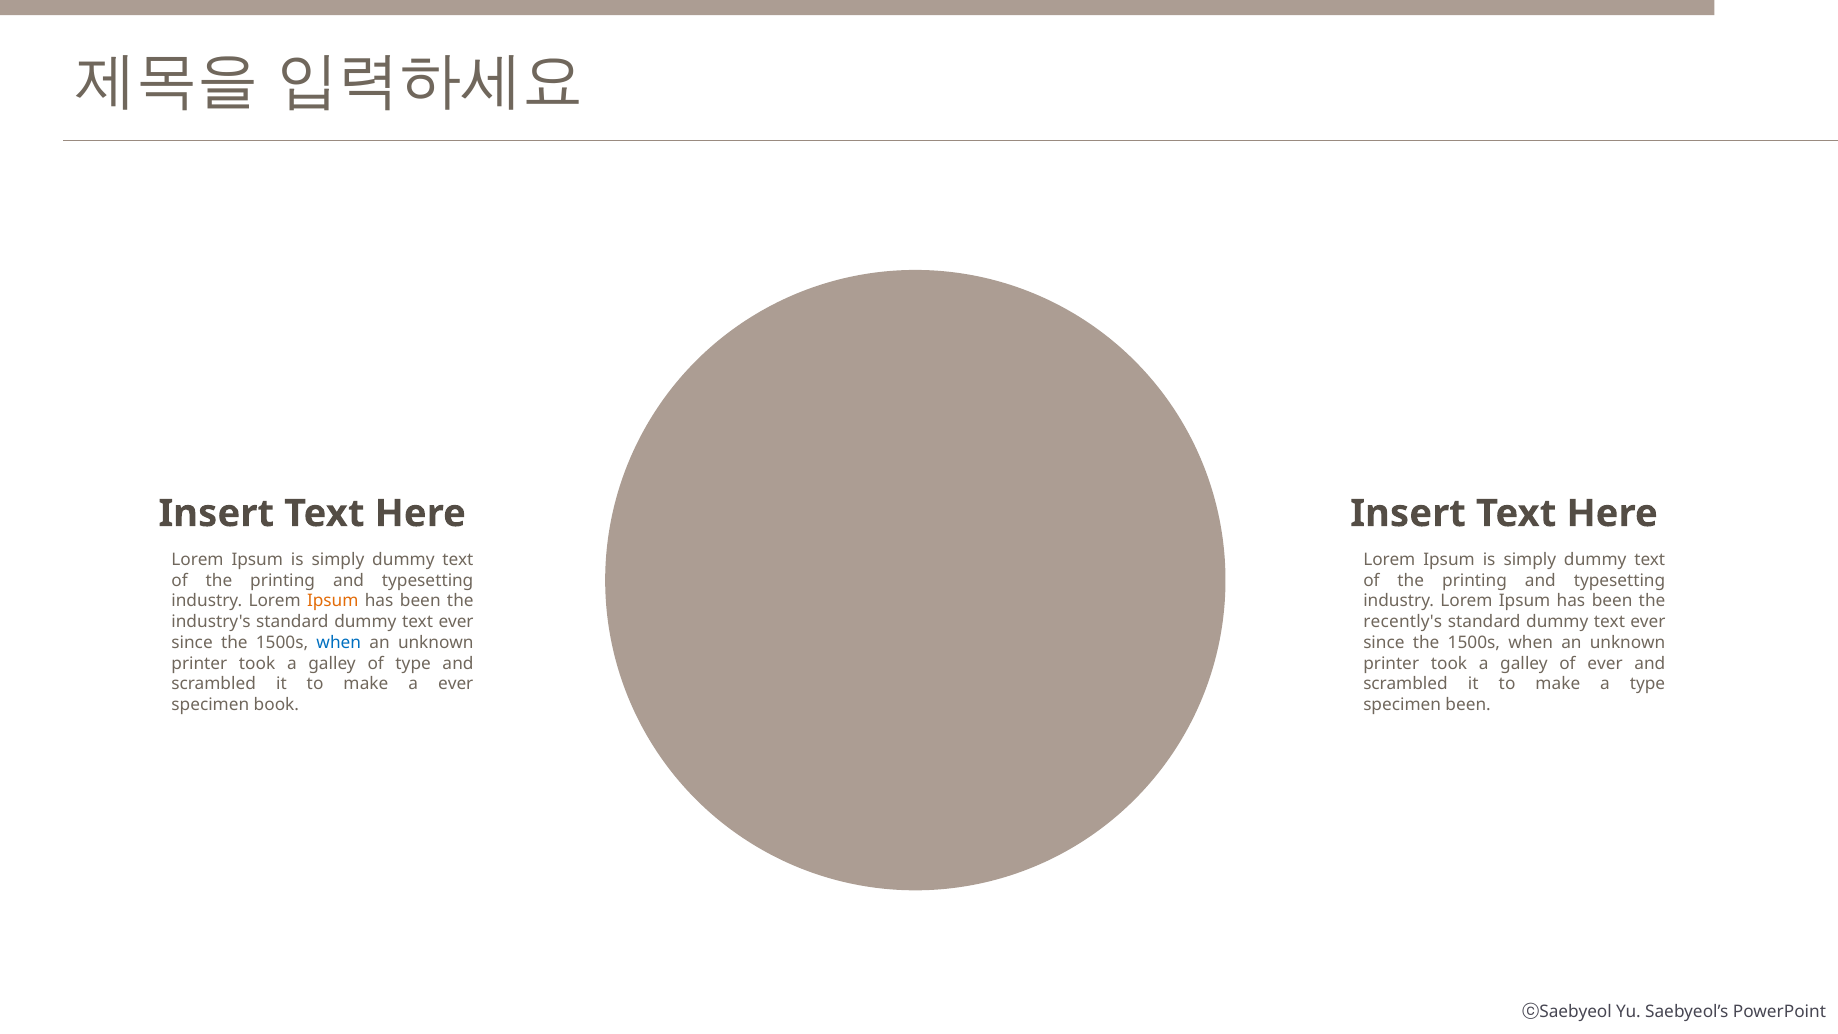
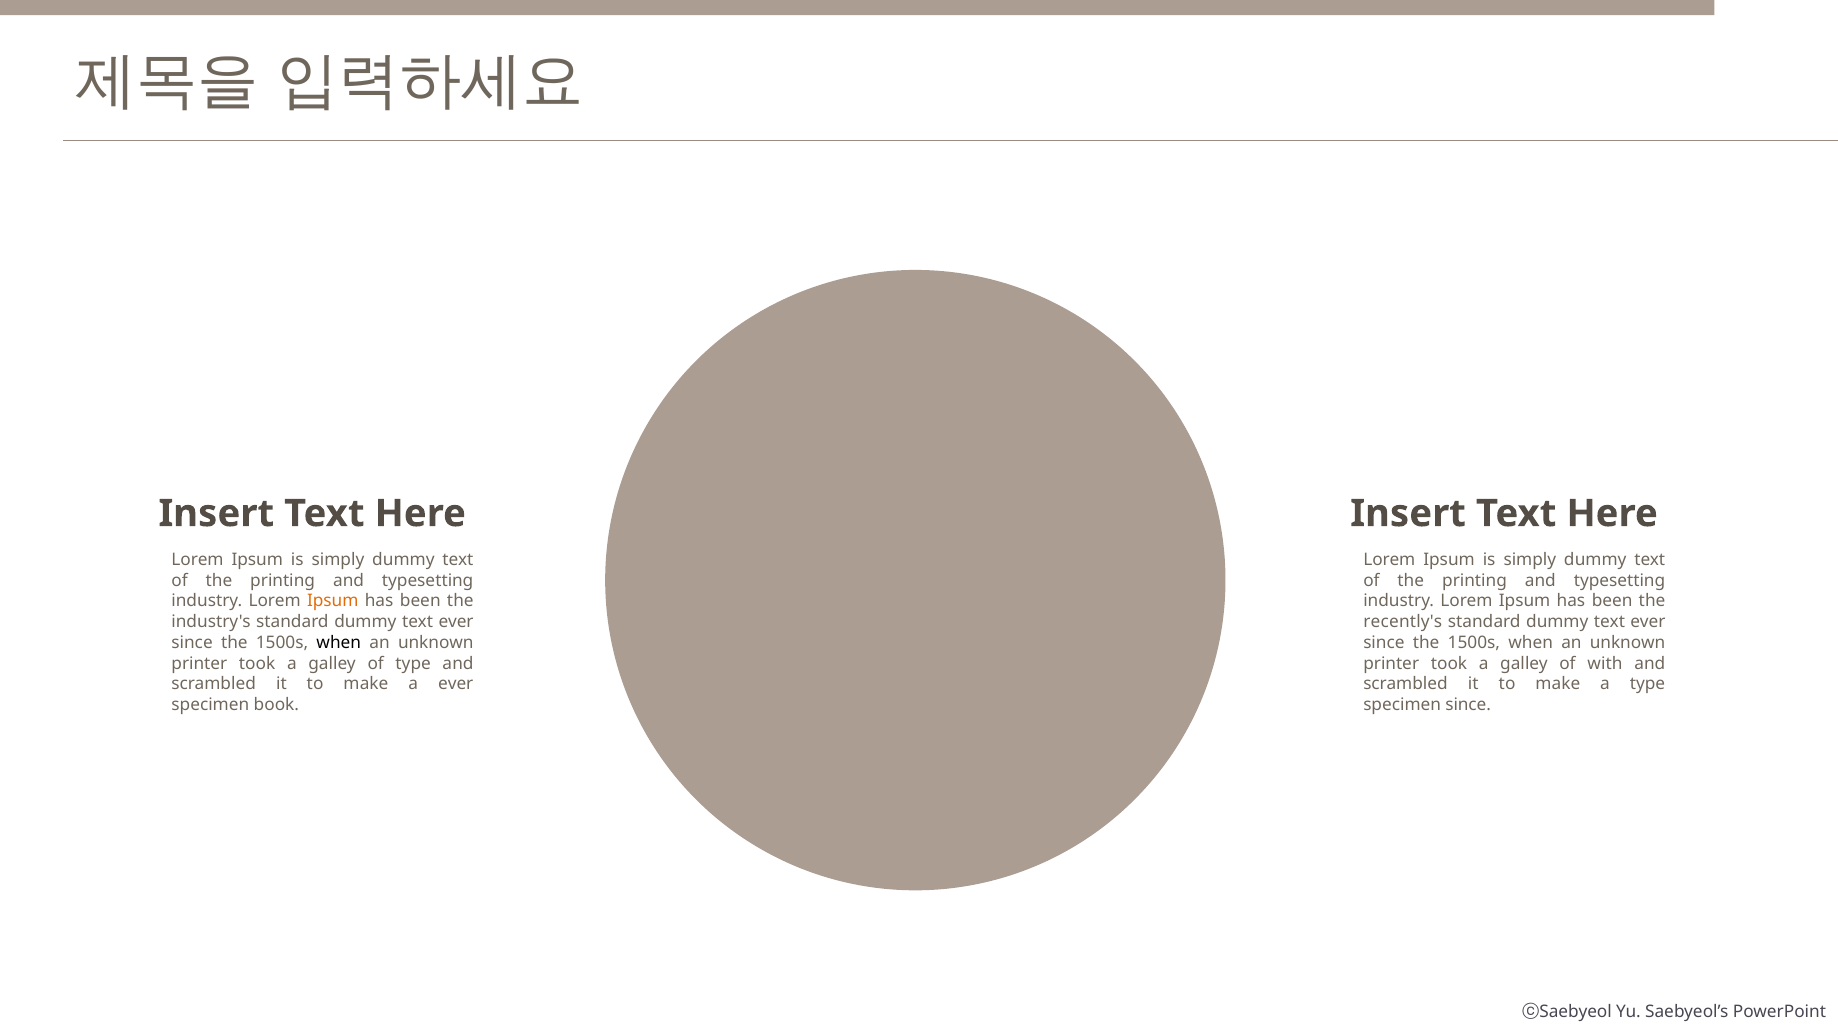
when colour: blue -> black (339, 643)
of ever: ever -> with (1605, 663)
specimen been: been -> since (1468, 705)
